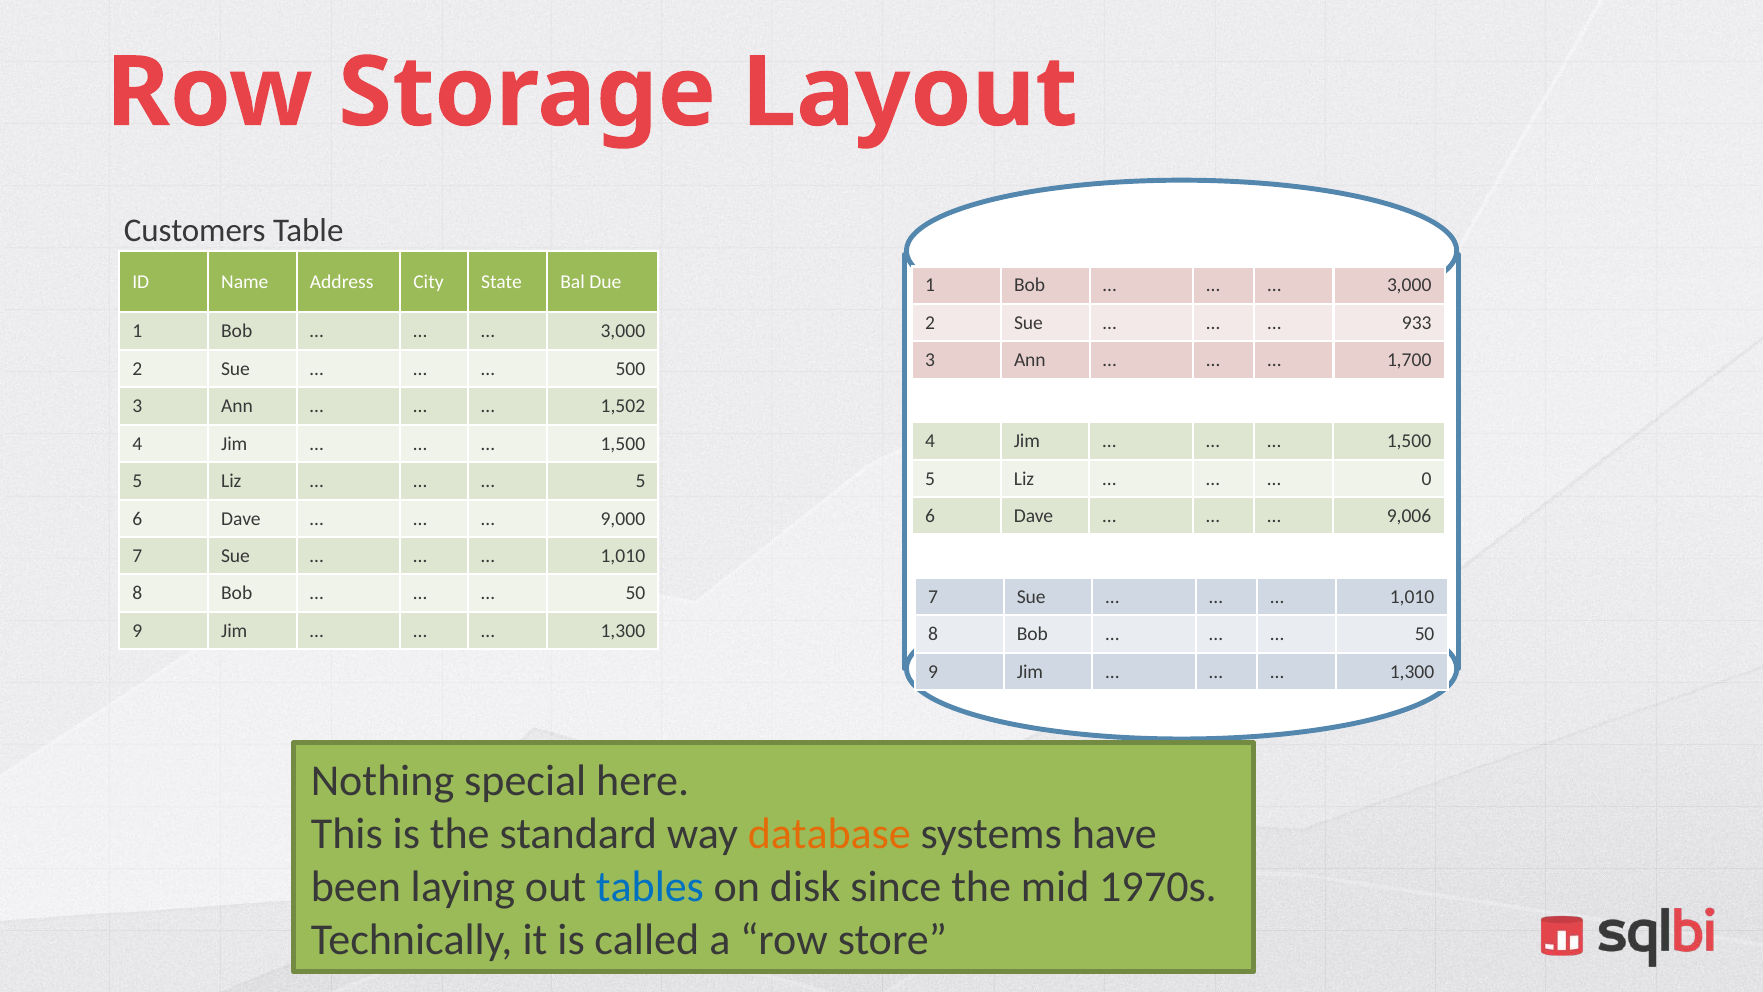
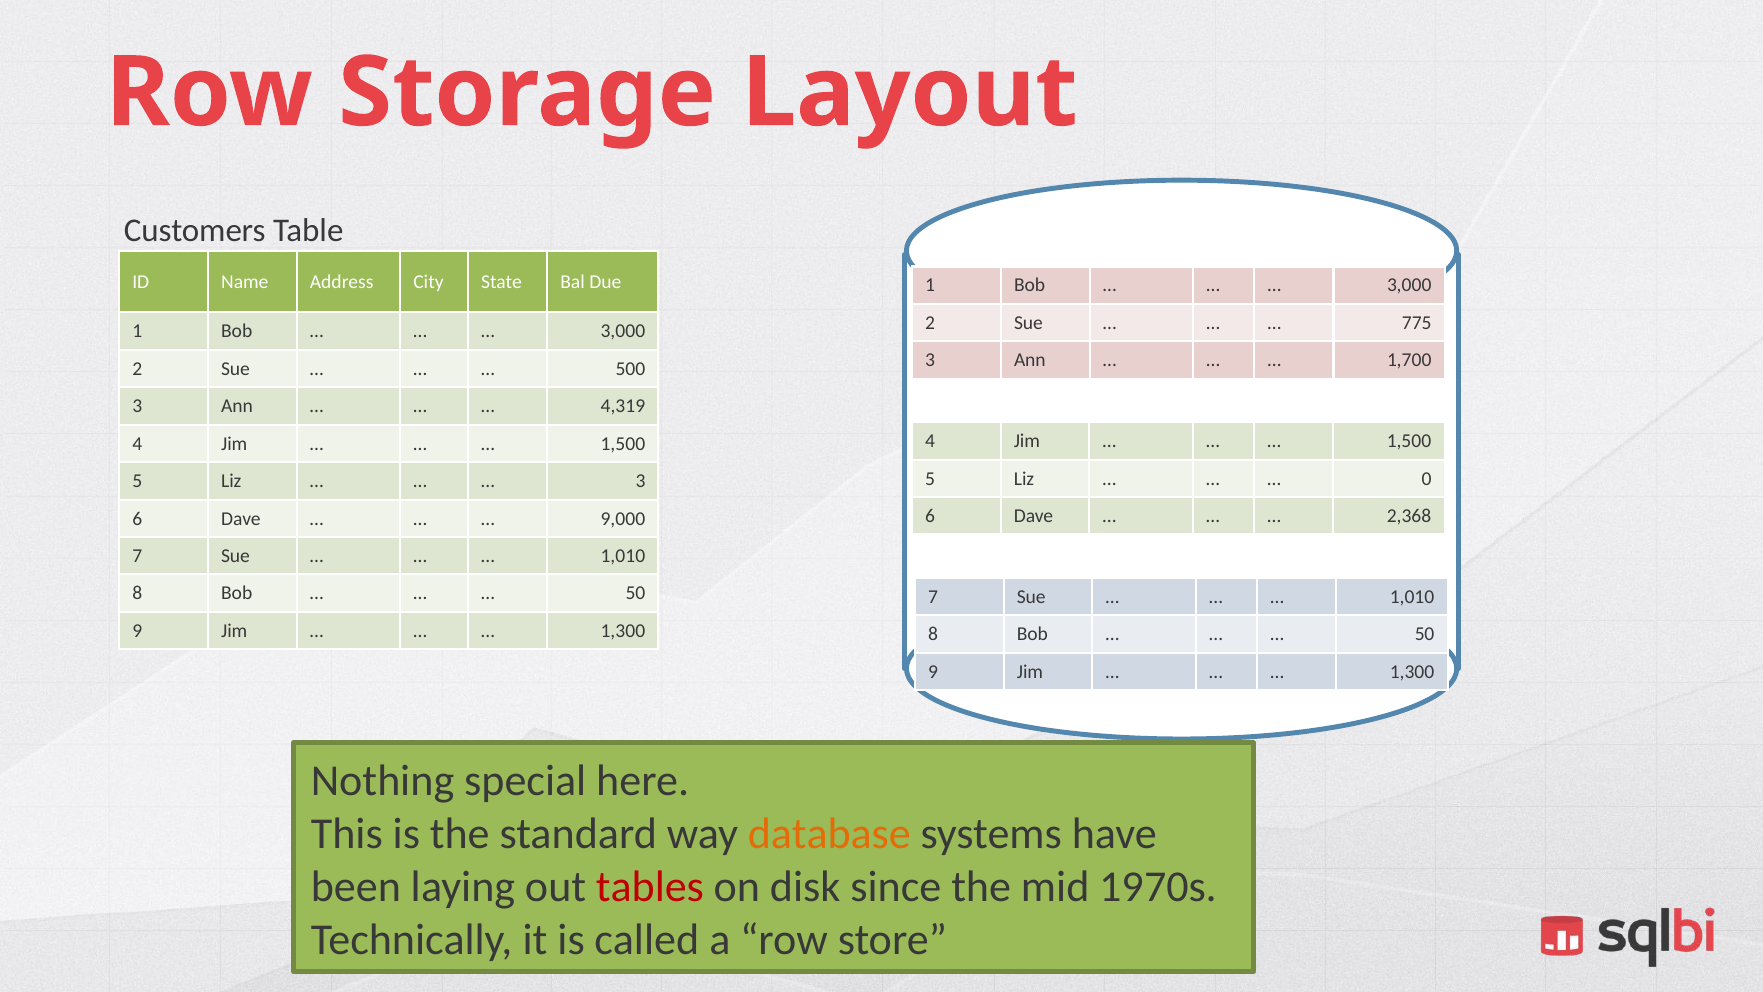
933: 933 -> 775 (1417, 323)
1,502: 1,502 -> 4,319 (623, 406)
5: 5 -> 3 (641, 481)
9,006: 9,006 -> 2,368 (1409, 516)
tables colour: blue -> red (650, 887)
